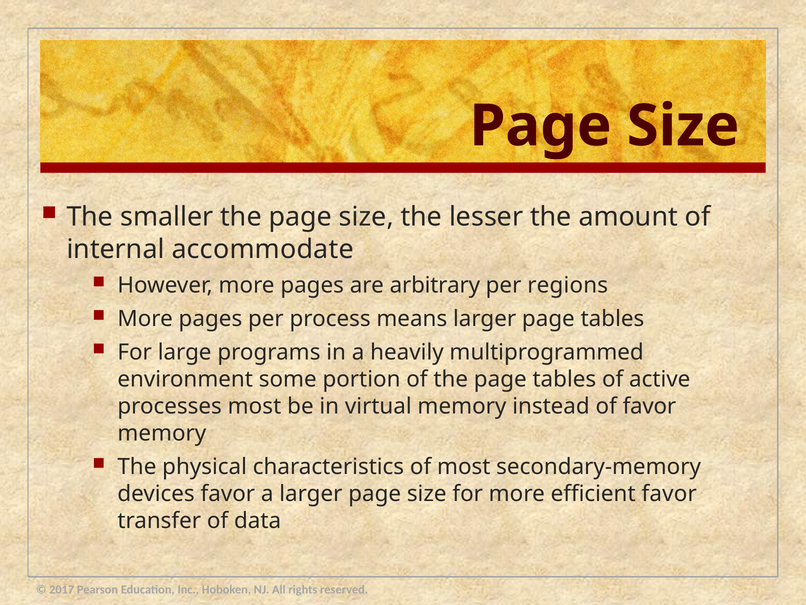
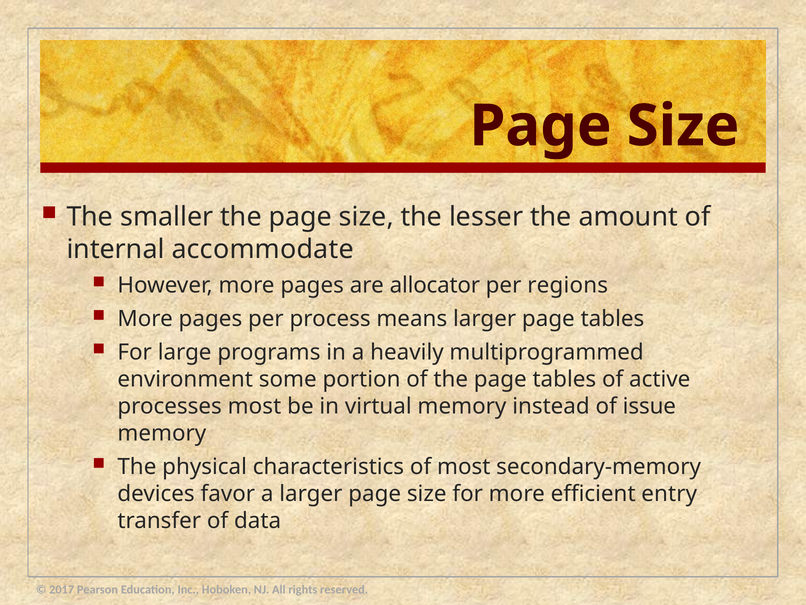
arbitrary: arbitrary -> allocator (435, 285)
of favor: favor -> issue (649, 406)
efficient favor: favor -> entry (669, 493)
